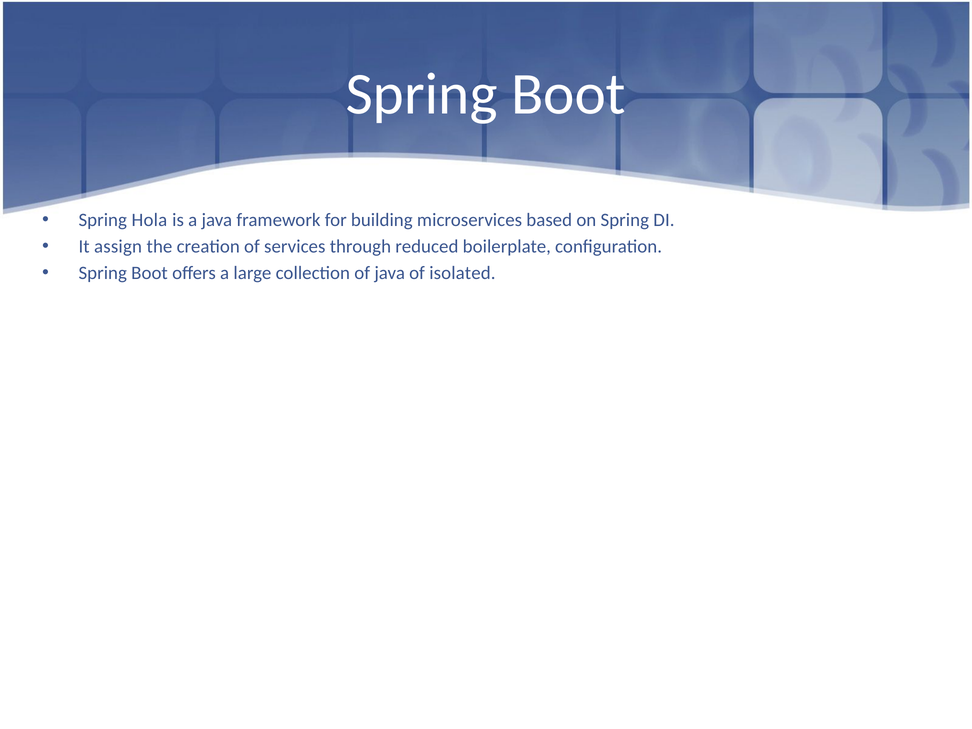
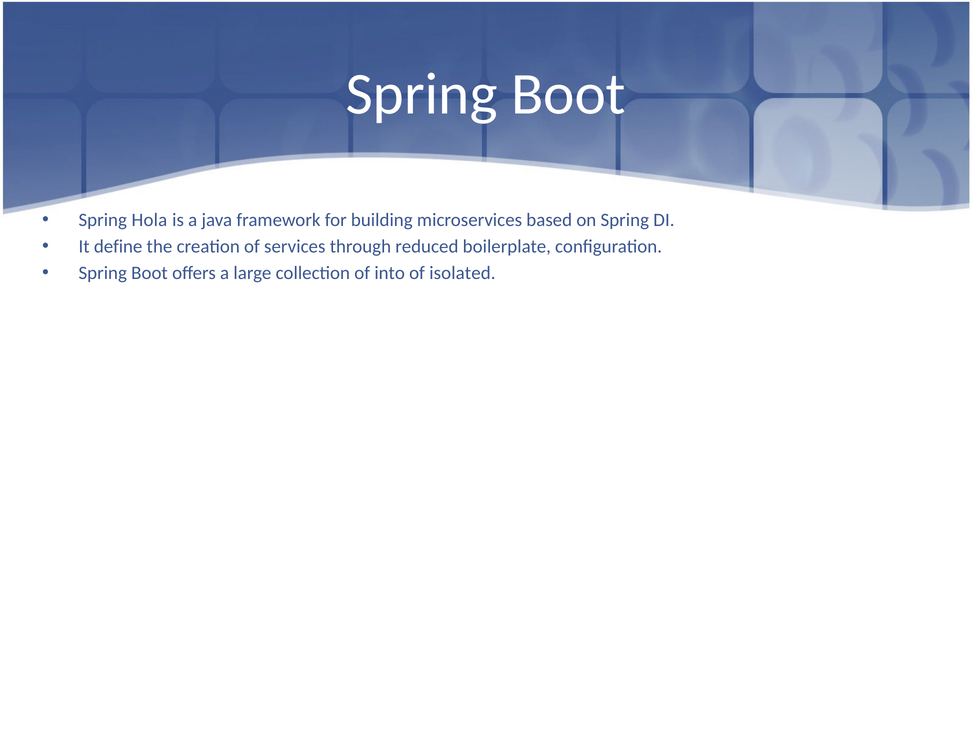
assign: assign -> define (118, 247)
of java: java -> into (390, 273)
